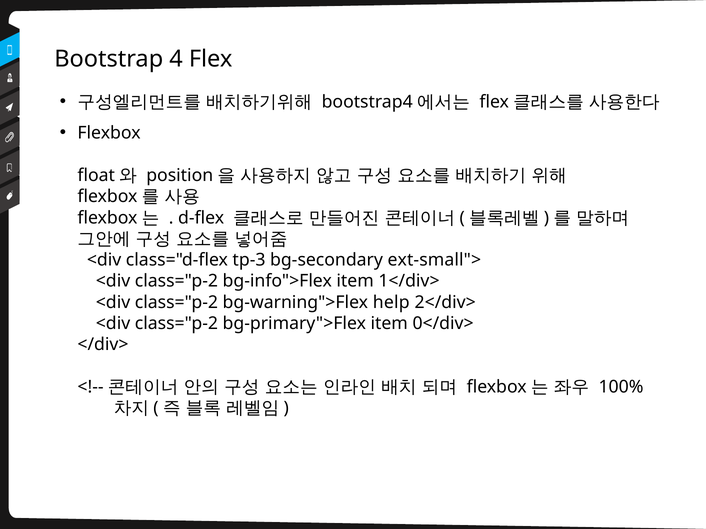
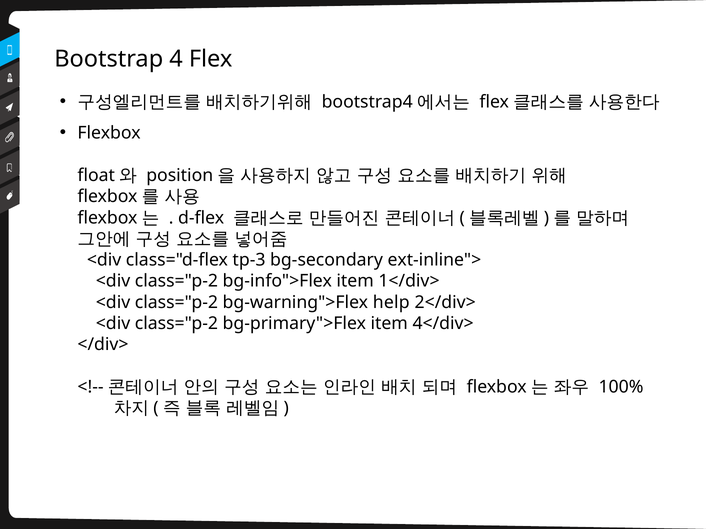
ext-small">: ext-small"> -> ext-inline"> (434, 260)
0</div>: 0</div> -> 4</div> (443, 324)
